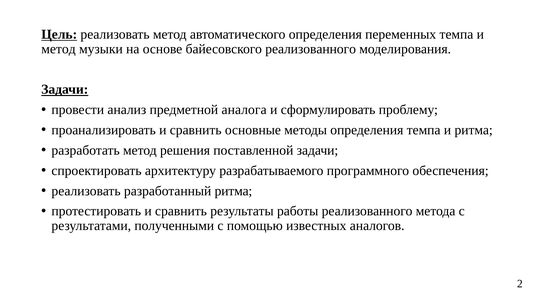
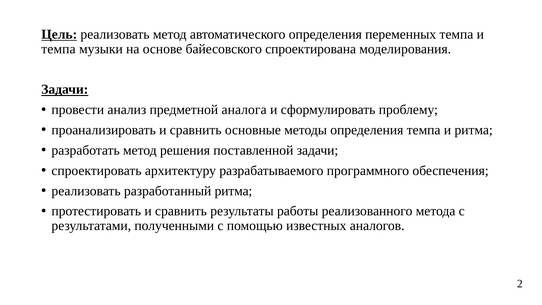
метод: метод -> темпа (58, 49)
байесовского реализованного: реализованного -> спроектирована (311, 49)
